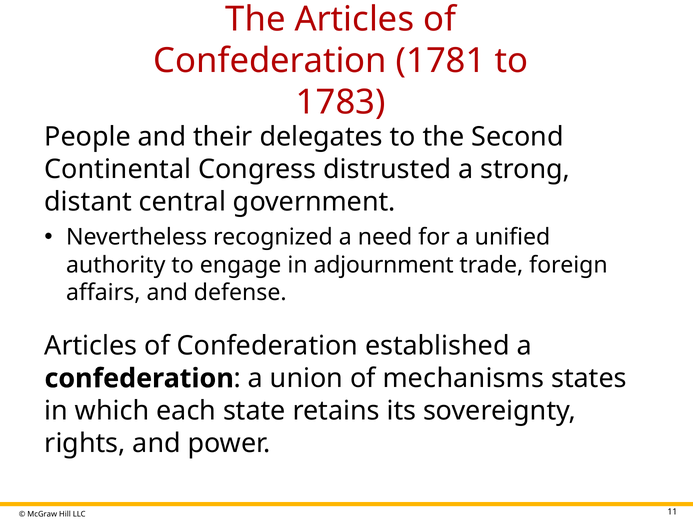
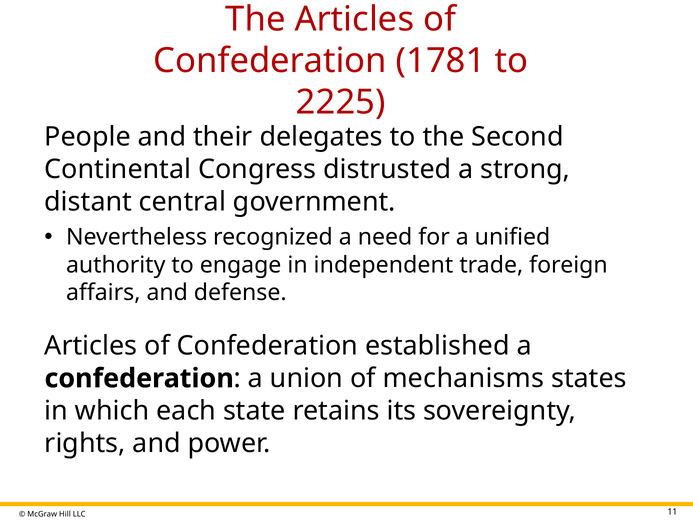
1783: 1783 -> 2225 (341, 102)
adjournment: adjournment -> independent (383, 265)
